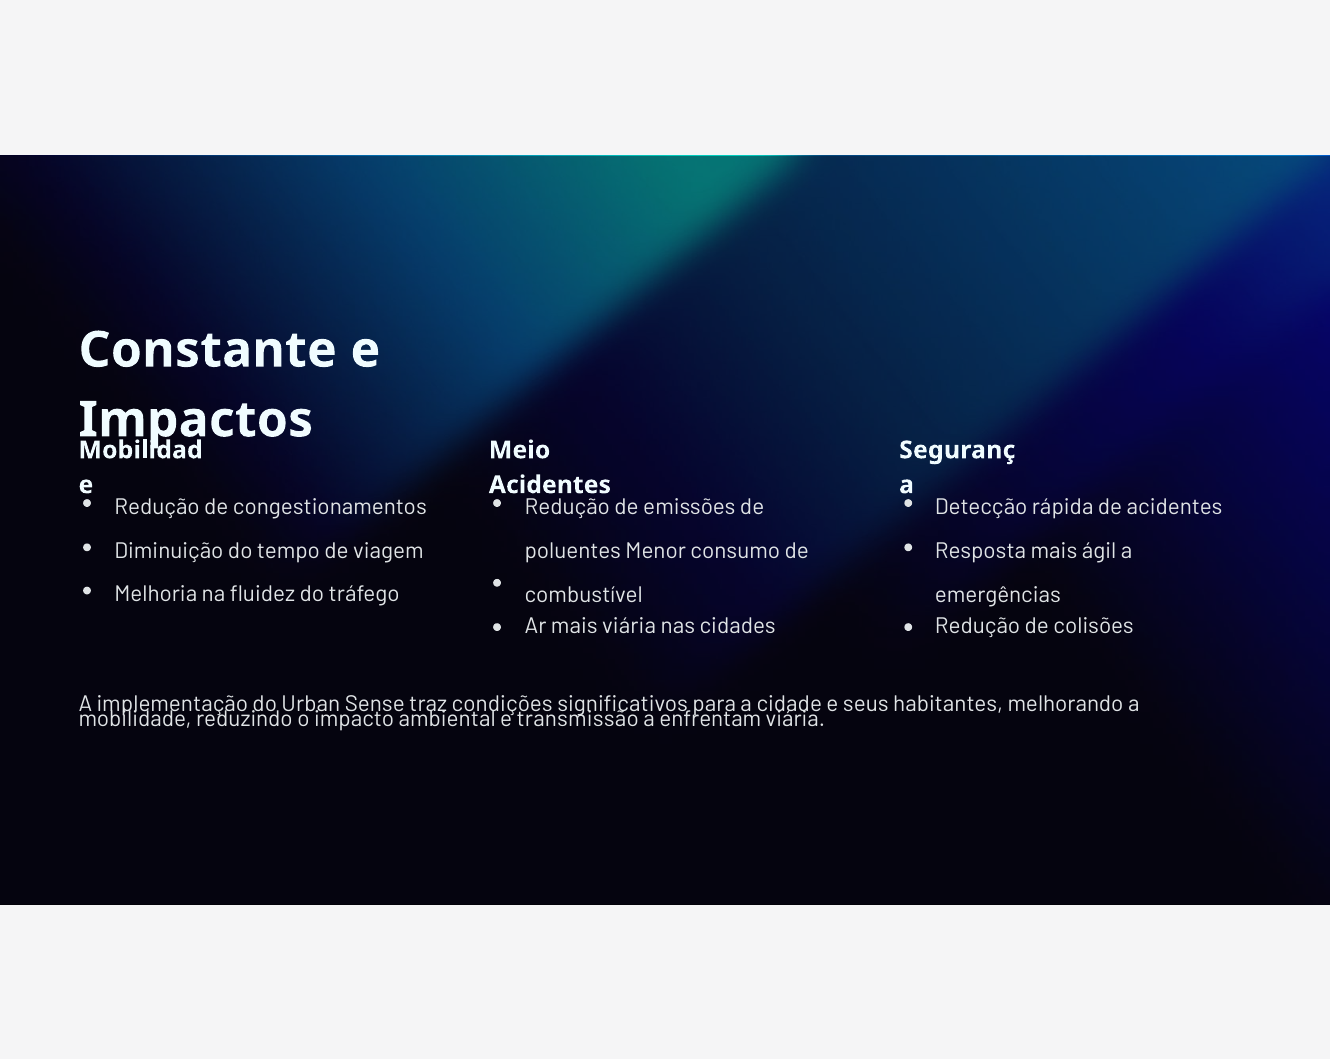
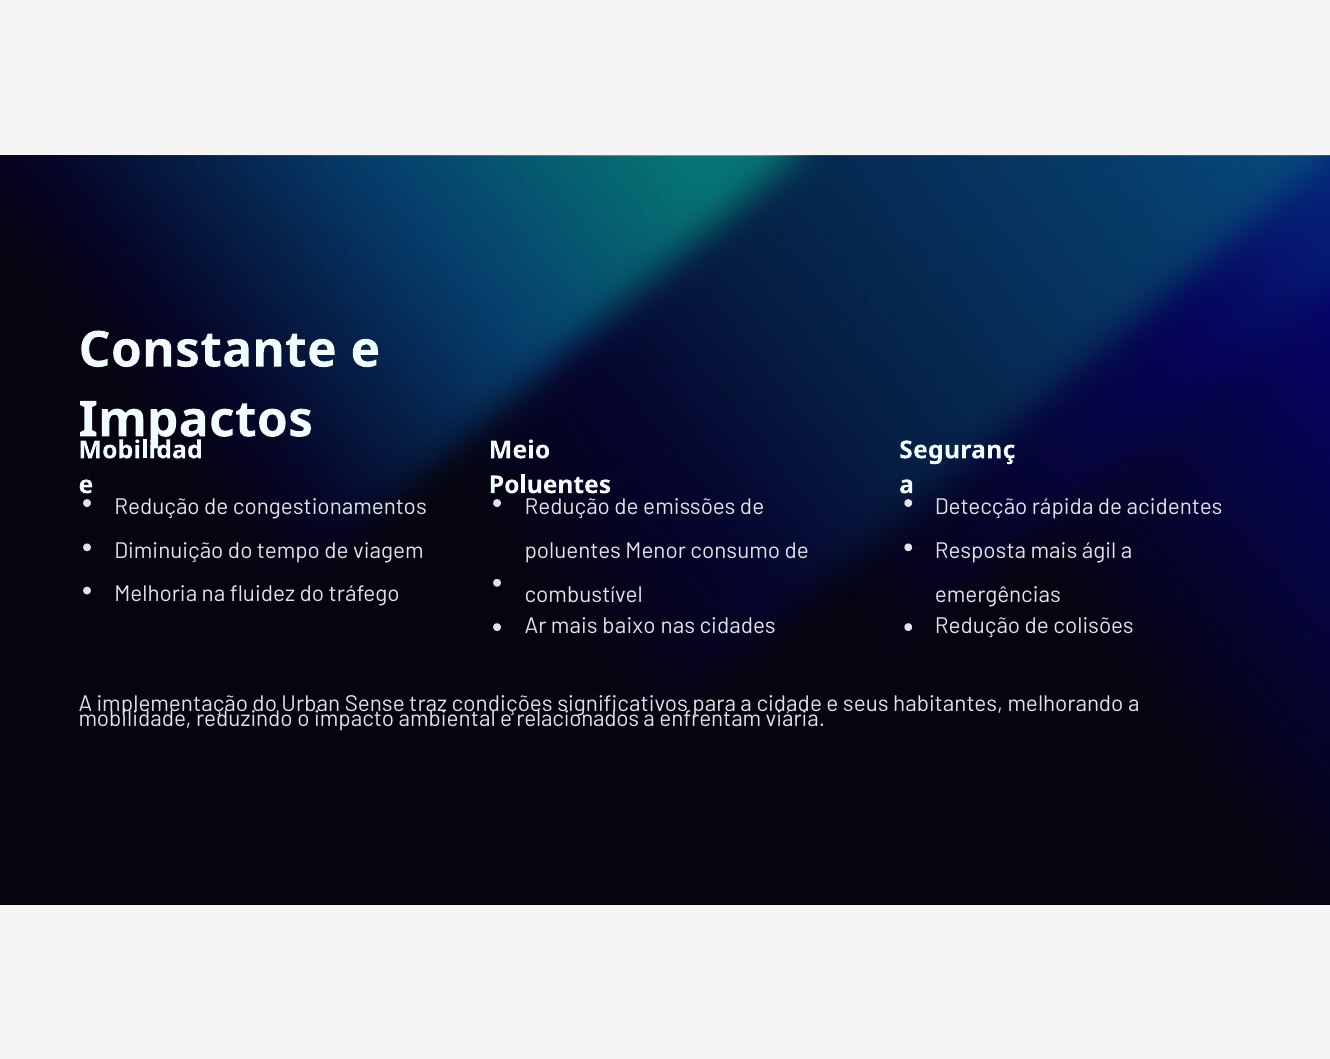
Acidentes: Acidentes -> Poluentes (550, 485)
mais viária: viária -> baixo (629, 626)
transmissão: transmissão -> relacionados (578, 719)
